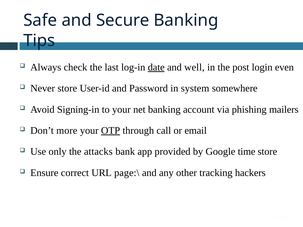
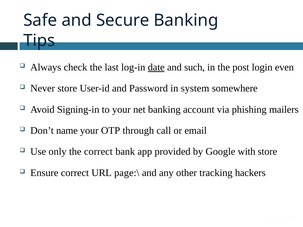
well: well -> such (195, 67)
more: more -> name (67, 131)
OTP underline: present -> none (111, 131)
the attacks: attacks -> correct (98, 152)
time: time -> with (247, 152)
